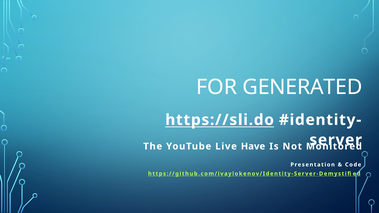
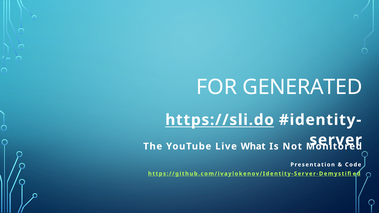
Have: Have -> What (253, 146)
